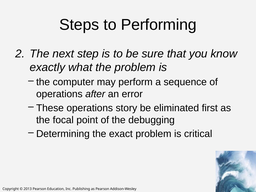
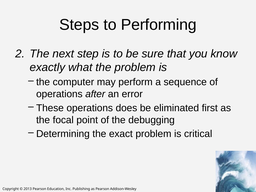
story: story -> does (126, 108)
